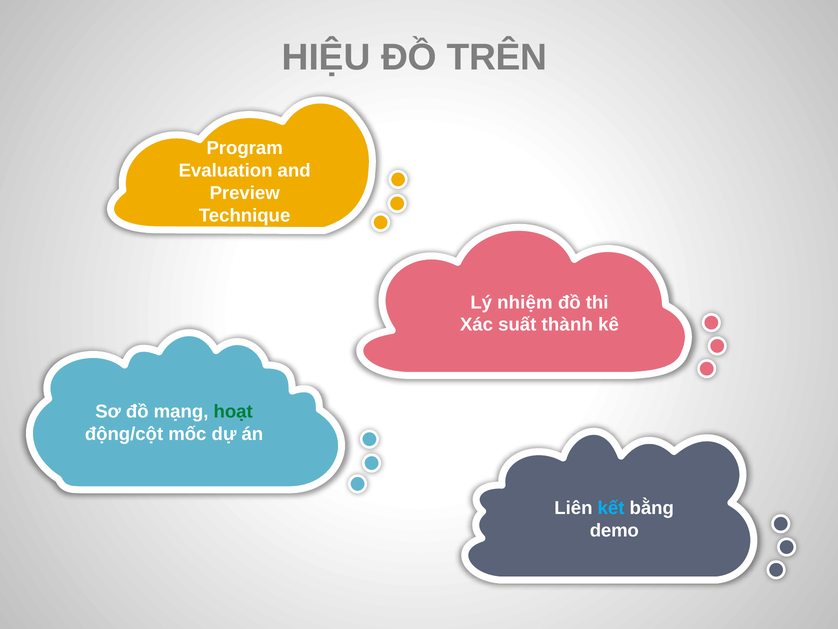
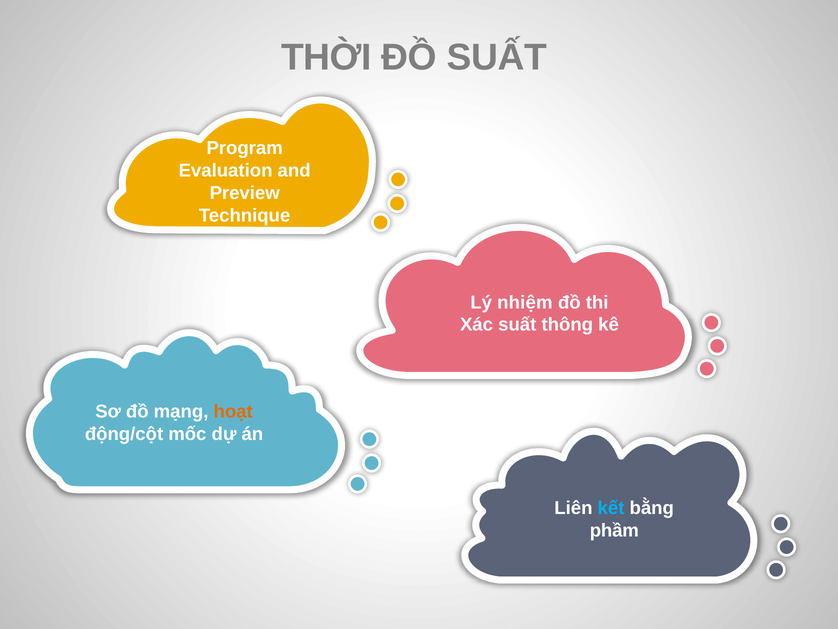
HIỆU: HIỆU -> THỜI (326, 57)
ĐỒ TRÊN: TRÊN -> SUẤT (497, 57)
thành: thành -> thông (567, 325)
hoạt colour: green -> orange (233, 411)
demo: demo -> phầm (614, 530)
